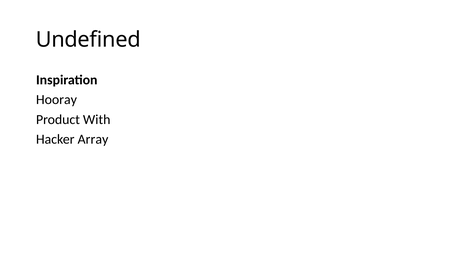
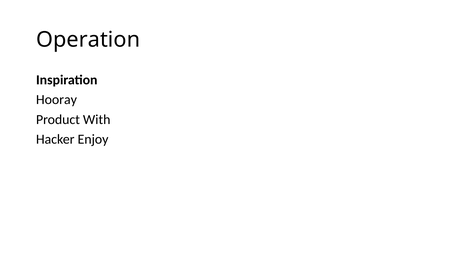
Undefined: Undefined -> Operation (88, 40)
Array: Array -> Enjoy (93, 139)
